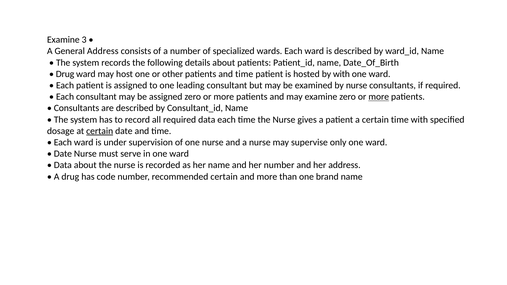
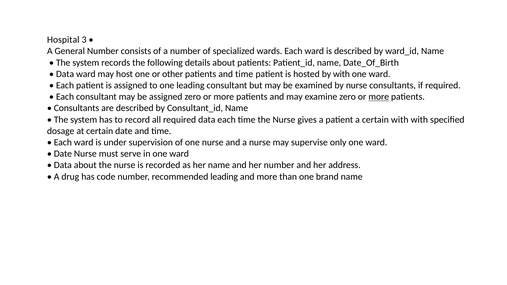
Examine: Examine -> Hospital (63, 40)
General Address: Address -> Number (103, 51)
Drug: Drug -> Data (65, 74)
certain time: time -> with (400, 120)
certain underline: present -> none (100, 131)
recommended certain: certain -> leading (224, 177)
